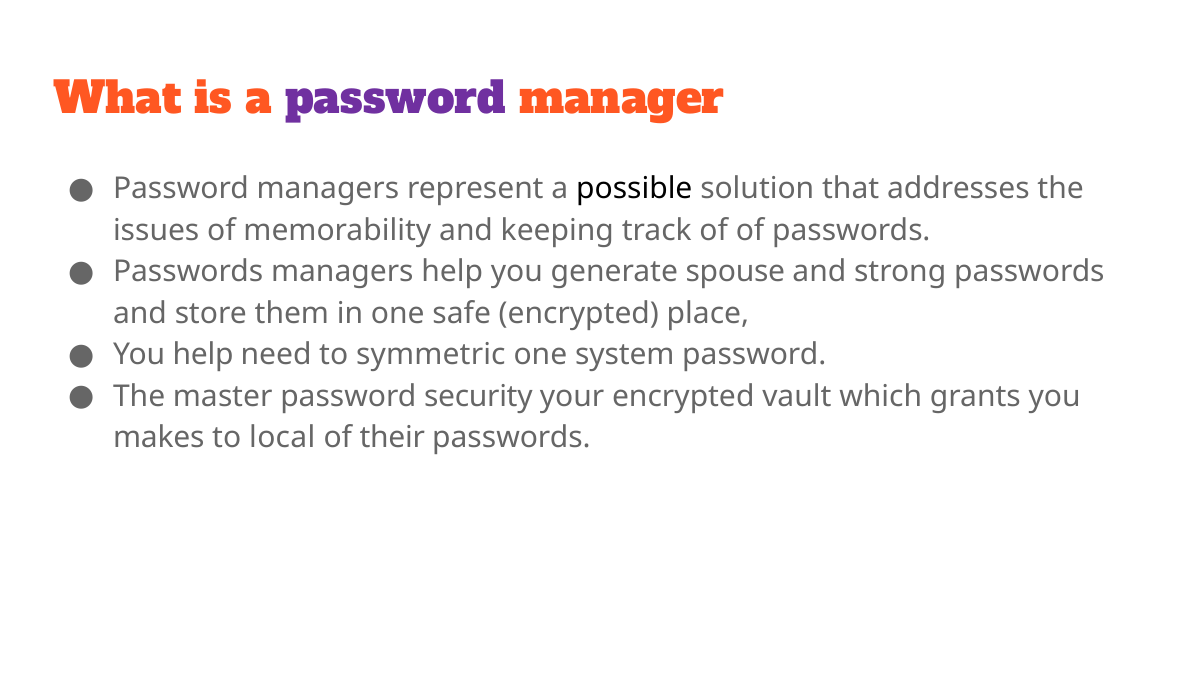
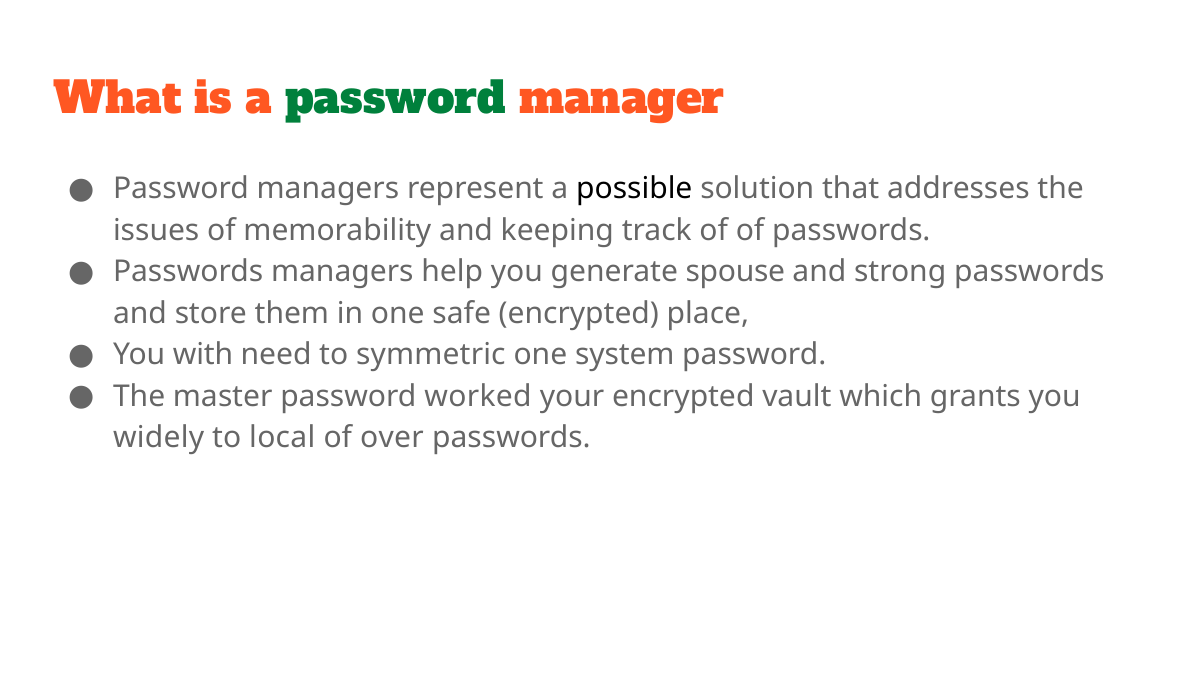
password colour: purple -> green (396, 100)
You help: help -> with (203, 355)
security: security -> worked (478, 396)
makes: makes -> widely (159, 438)
their: their -> over (392, 438)
